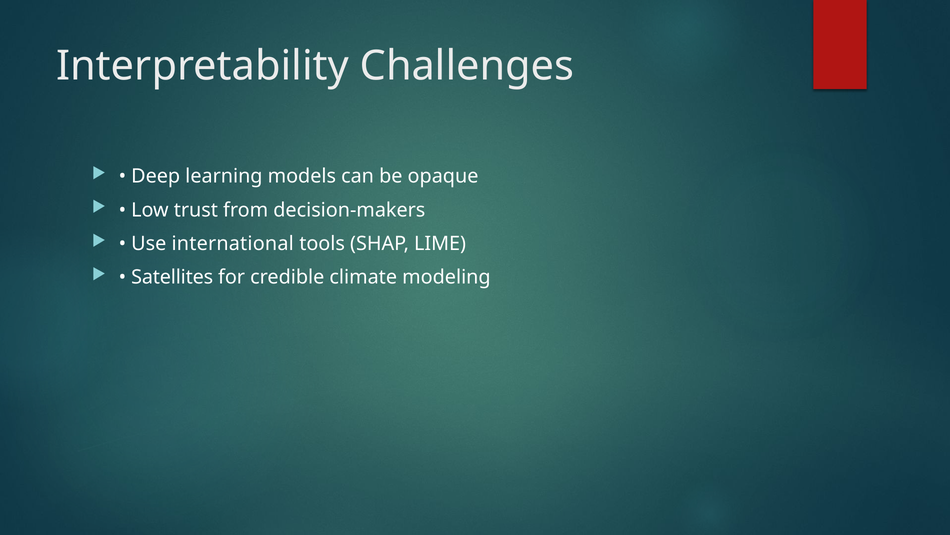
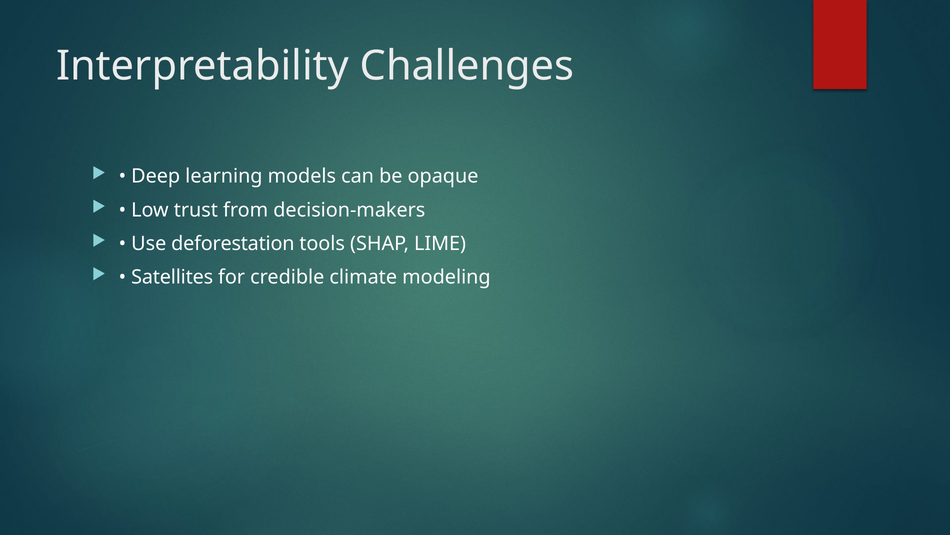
international: international -> deforestation (233, 243)
